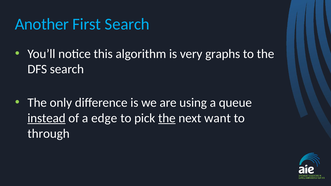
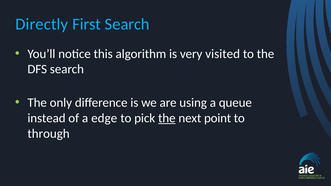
Another: Another -> Directly (42, 24)
graphs: graphs -> visited (223, 54)
instead underline: present -> none (46, 118)
want: want -> point (218, 118)
